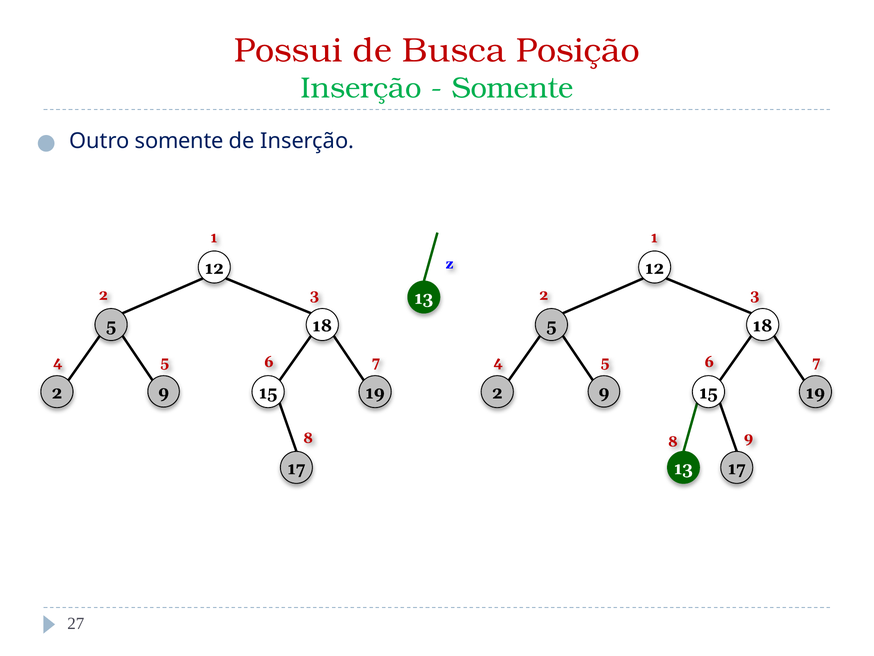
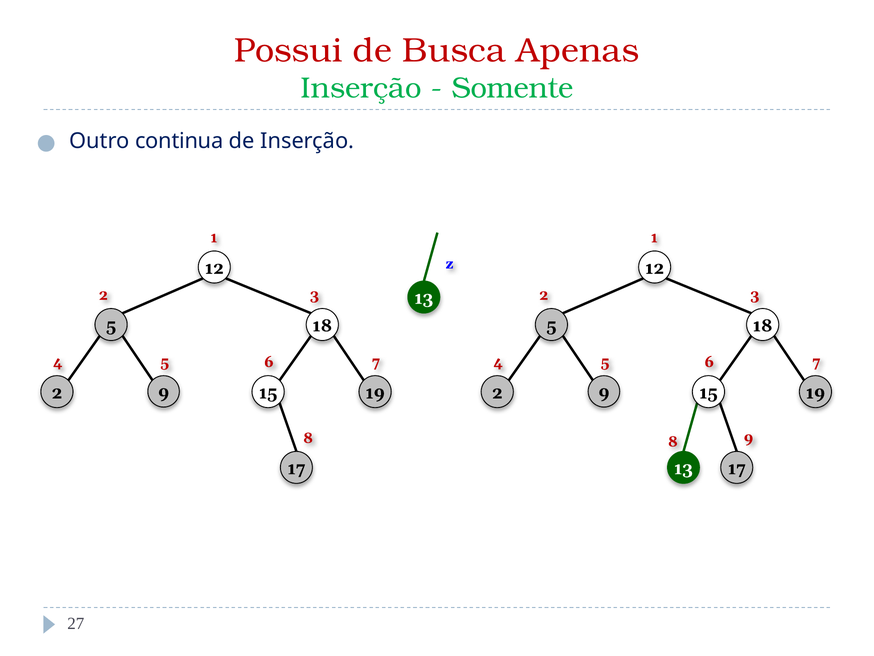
Posição: Posição -> Apenas (578, 50)
Outro somente: somente -> continua (179, 141)
